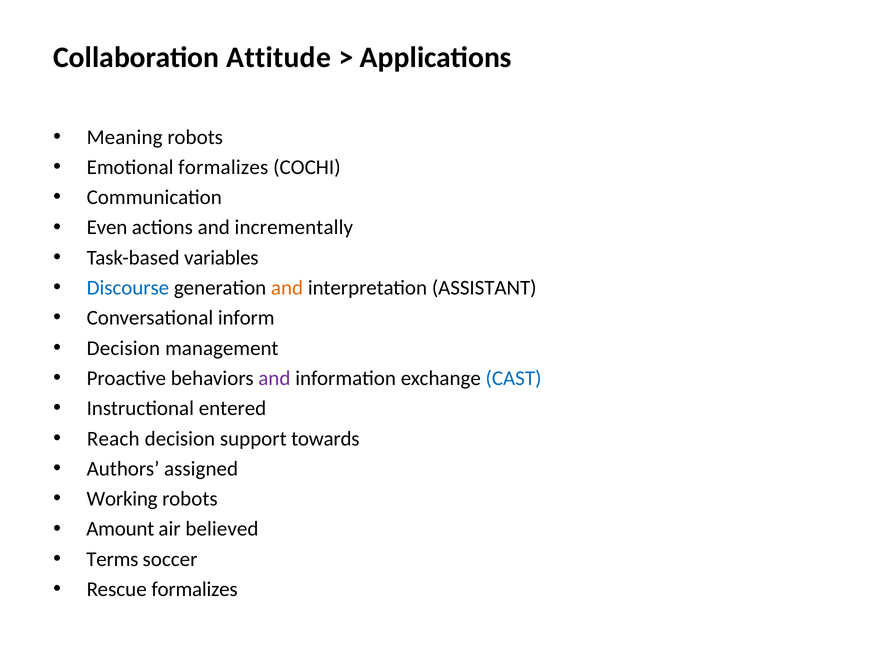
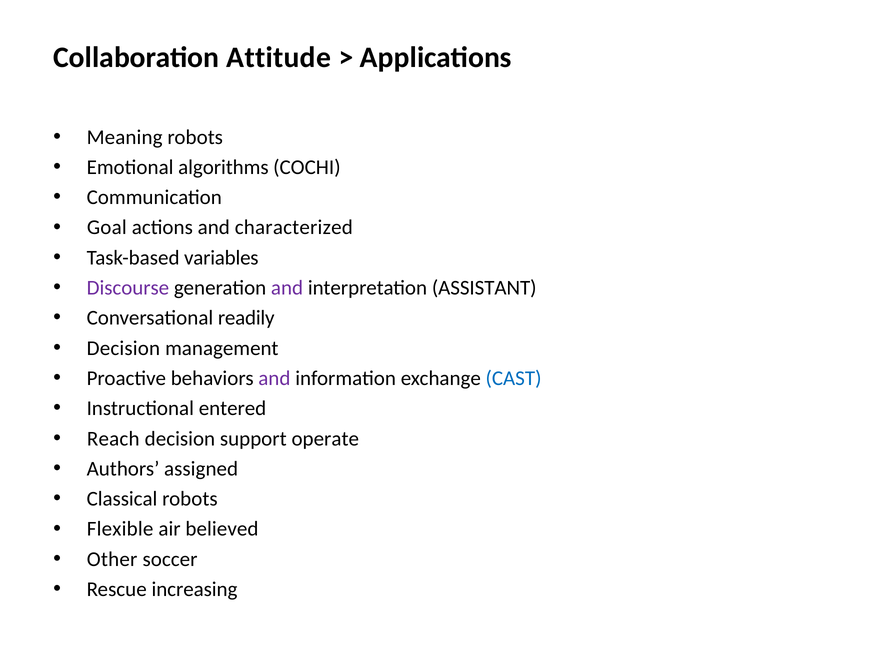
Emotional formalizes: formalizes -> algorithms (223, 167)
Even: Even -> Goal (107, 227)
incrementally: incrementally -> characterized (294, 227)
Discourse colour: blue -> purple (128, 288)
and colour: orange -> purple (287, 288)
inform: inform -> readily (246, 318)
towards: towards -> operate (325, 438)
Working: Working -> Classical (122, 499)
Amount: Amount -> Flexible (120, 529)
Terms: Terms -> Other (112, 559)
Rescue formalizes: formalizes -> increasing (194, 589)
